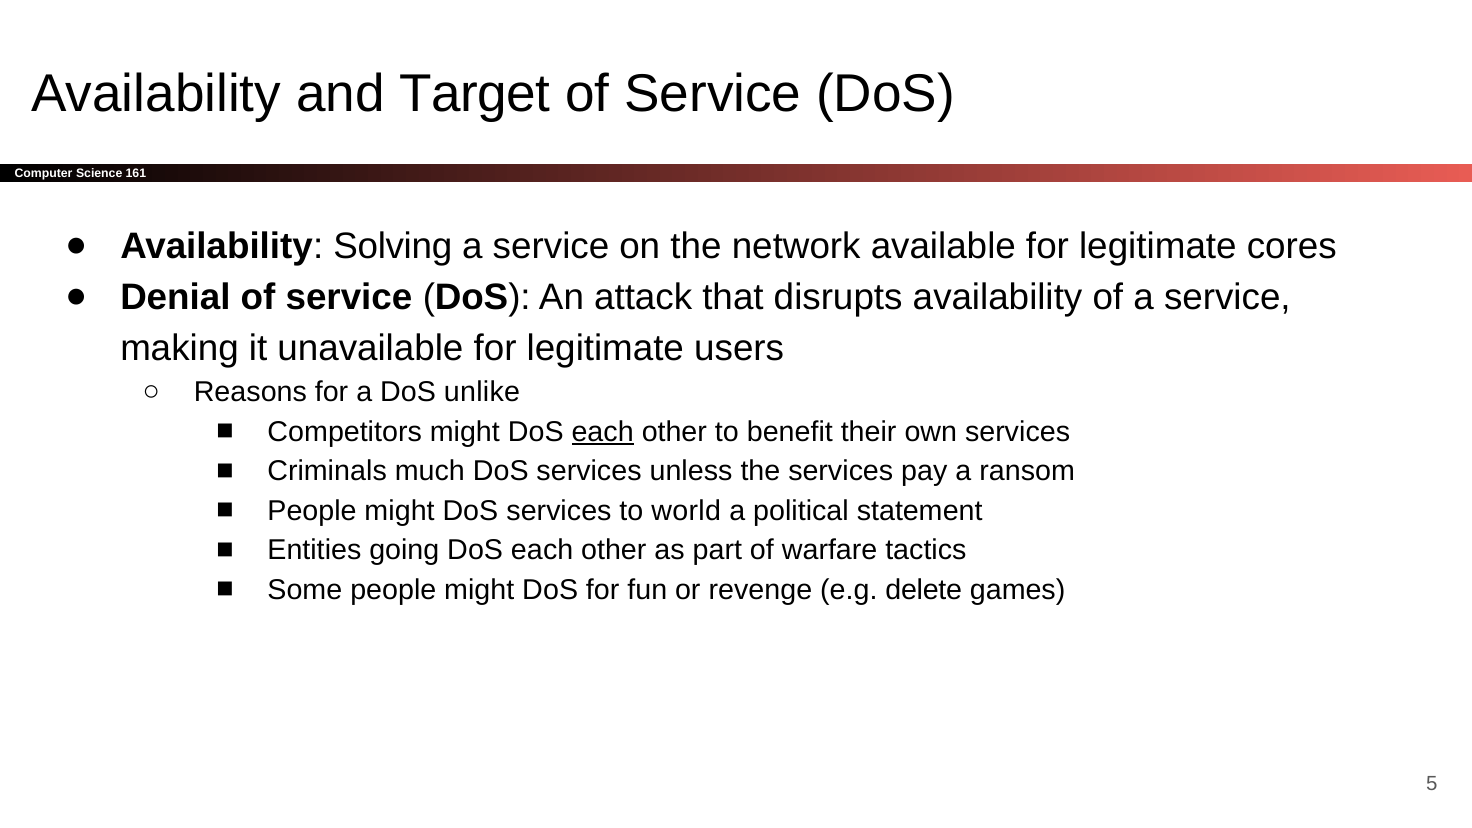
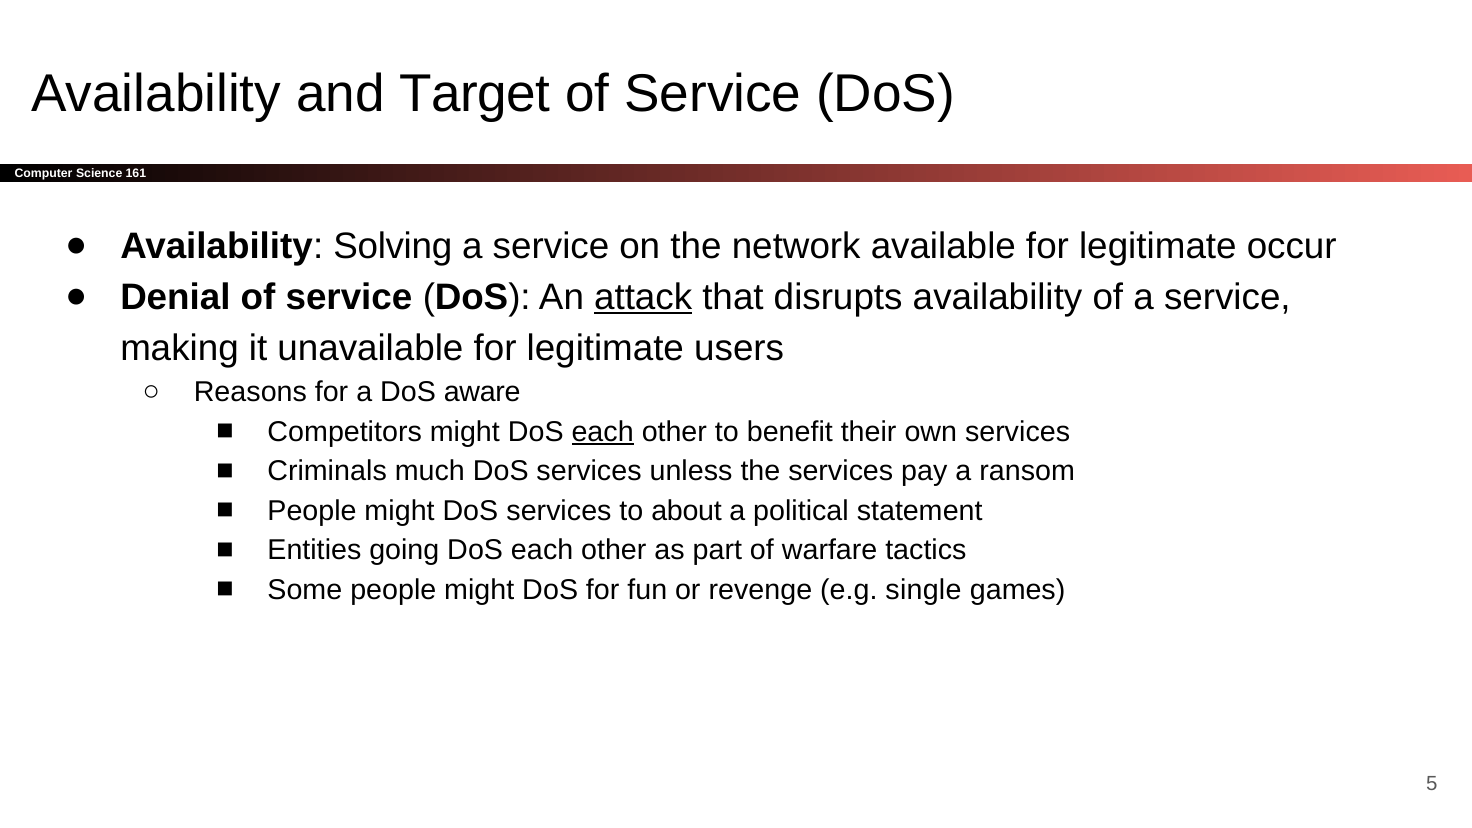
cores: cores -> occur (1292, 247)
attack underline: none -> present (643, 297)
unlike: unlike -> aware (482, 392)
world: world -> about (686, 511)
delete: delete -> single (923, 590)
